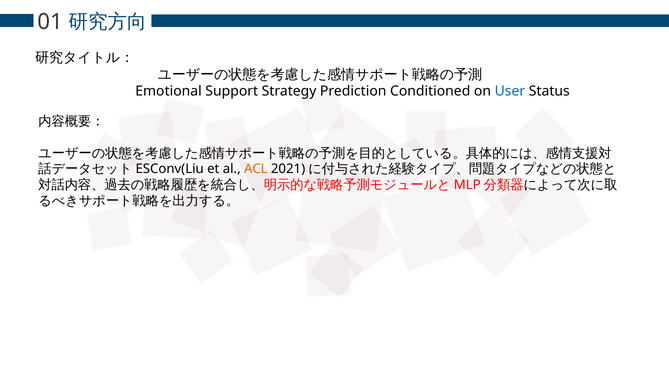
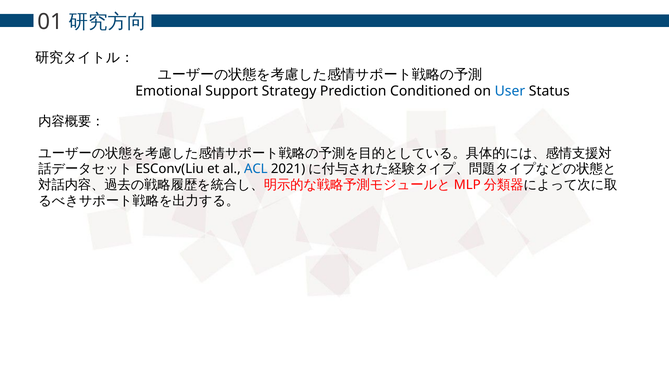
ACL colour: orange -> blue (256, 169)
